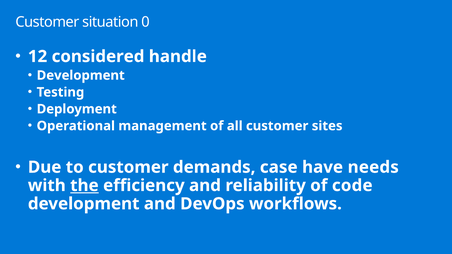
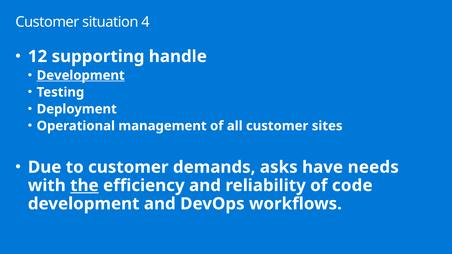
0: 0 -> 4 (145, 22)
considered: considered -> supporting (98, 57)
Development underline: none -> present (81, 75)
case: case -> asks (279, 167)
